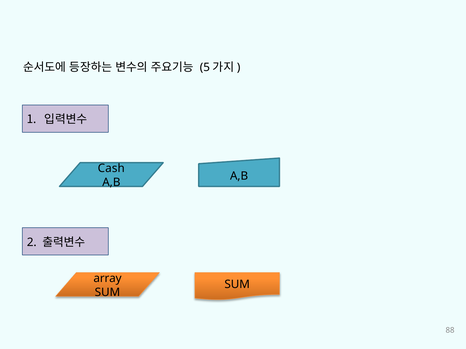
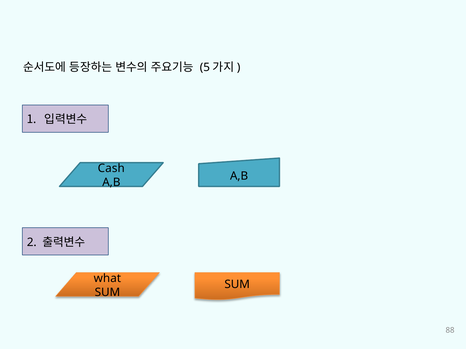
array: array -> what (107, 279)
